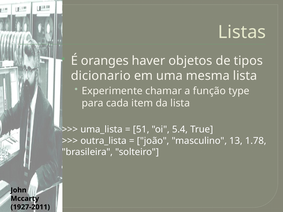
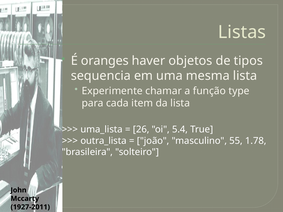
dicionario: dicionario -> sequencia (101, 76)
51: 51 -> 26 (141, 130)
13: 13 -> 55 (236, 141)
